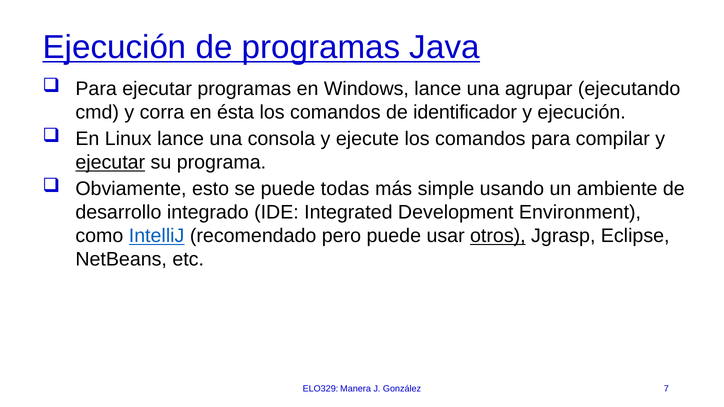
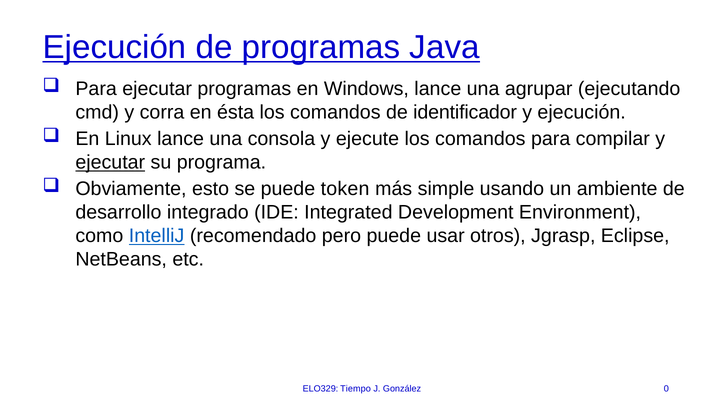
todas: todas -> token (345, 189)
otros underline: present -> none (498, 236)
Manera: Manera -> Tiempo (356, 389)
7: 7 -> 0 (666, 389)
